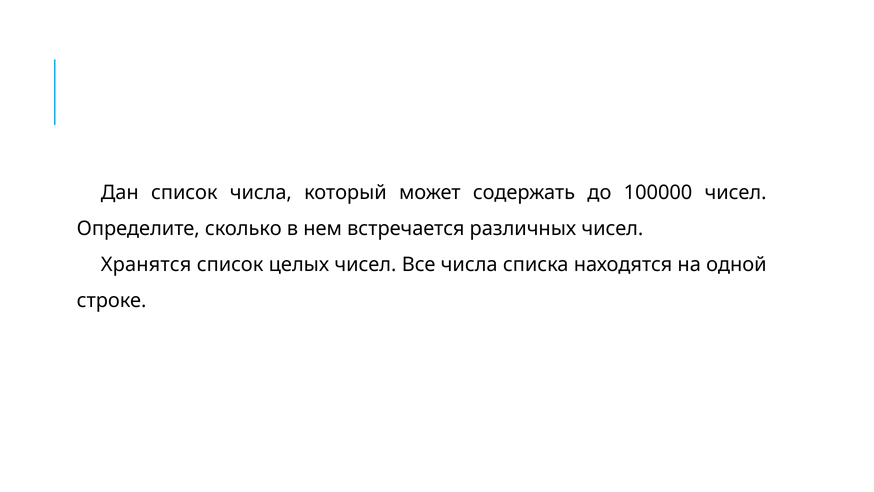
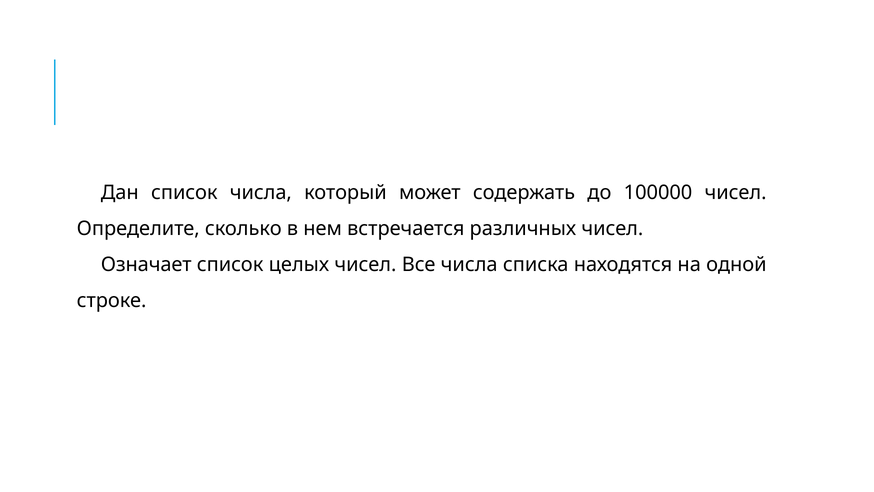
Хранятся: Хранятся -> Означает (146, 265)
